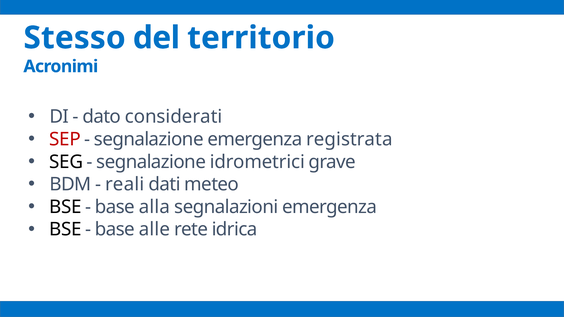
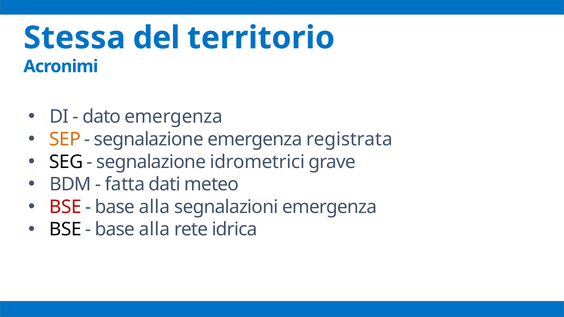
Stesso: Stesso -> Stessa (74, 38)
dato considerati: considerati -> emergenza (174, 117)
SEP colour: red -> orange (65, 139)
reali: reali -> fatta (125, 185)
BSE colour: black -> red (65, 207)
alle: alle -> alla (154, 230)
